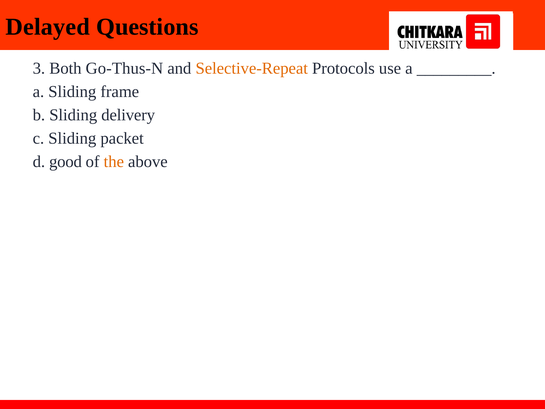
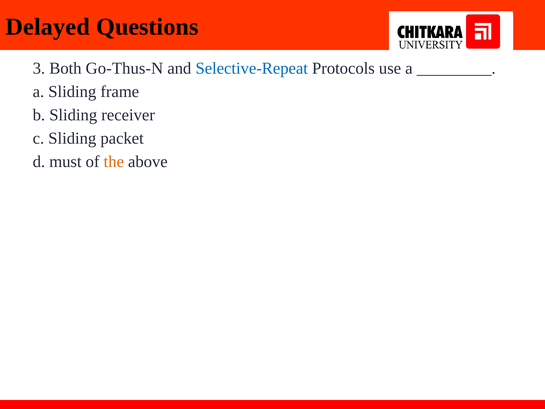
Selective-Repeat colour: orange -> blue (252, 68)
delivery: delivery -> receiver (128, 115)
good: good -> must (65, 162)
